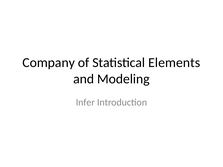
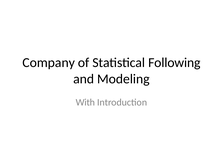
Elements: Elements -> Following (174, 63)
Infer: Infer -> With (85, 103)
